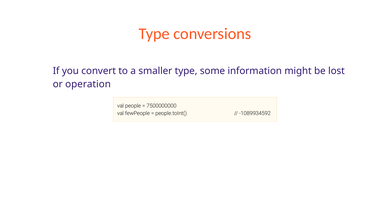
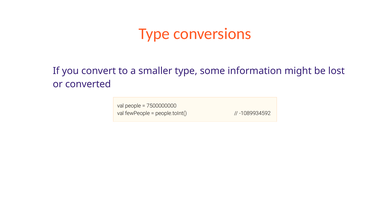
operation: operation -> converted (88, 84)
